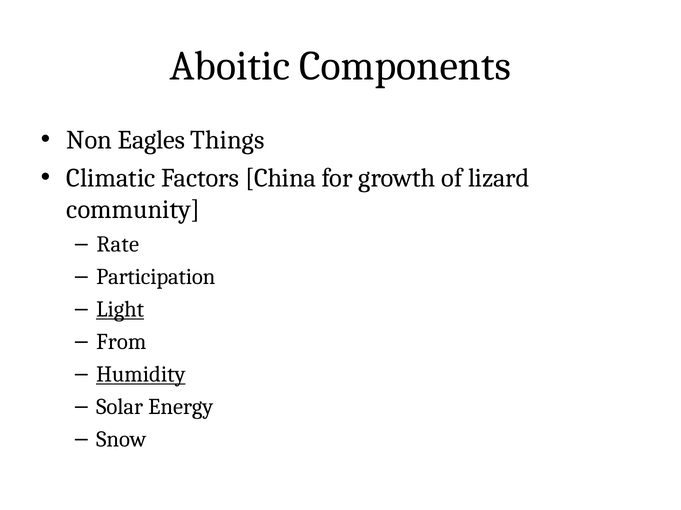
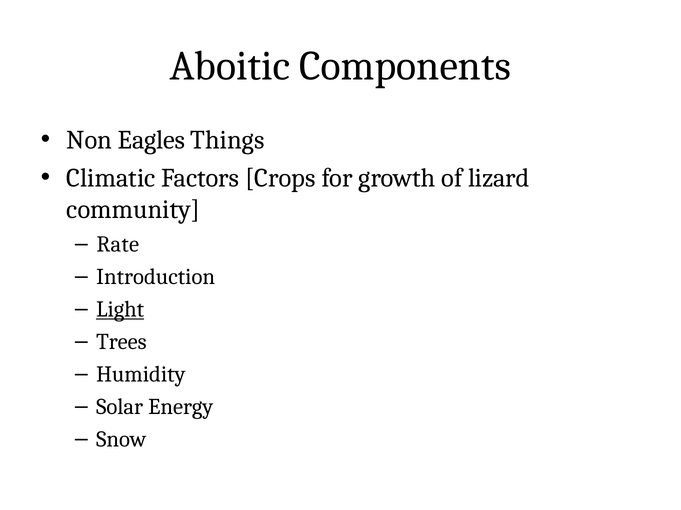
China: China -> Crops (280, 178)
Participation: Participation -> Introduction (156, 277)
From: From -> Trees (121, 342)
Humidity underline: present -> none (141, 375)
